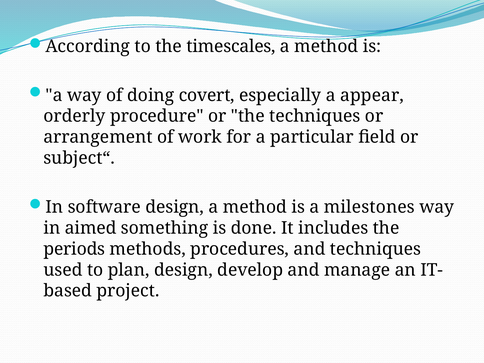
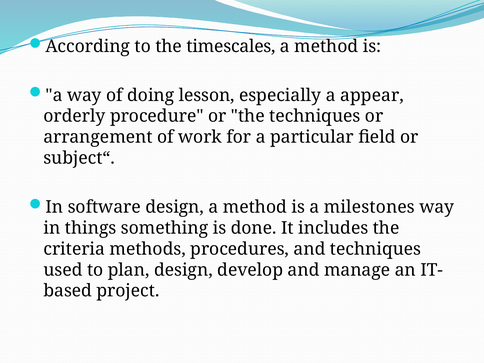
covert: covert -> lesson (207, 95)
aimed: aimed -> things (91, 228)
periods: periods -> criteria (74, 249)
